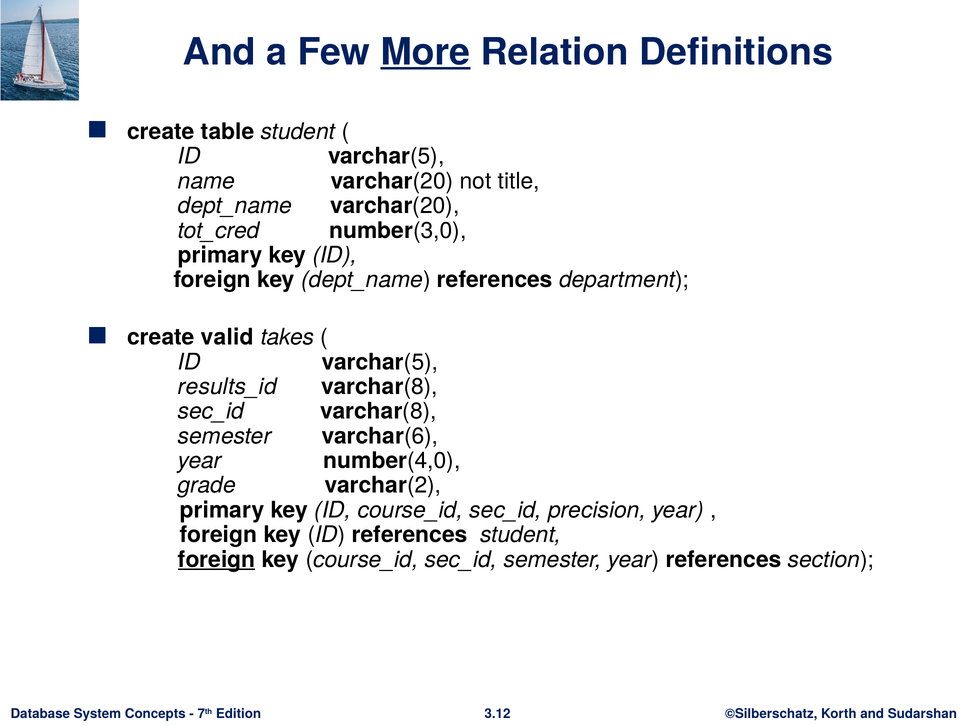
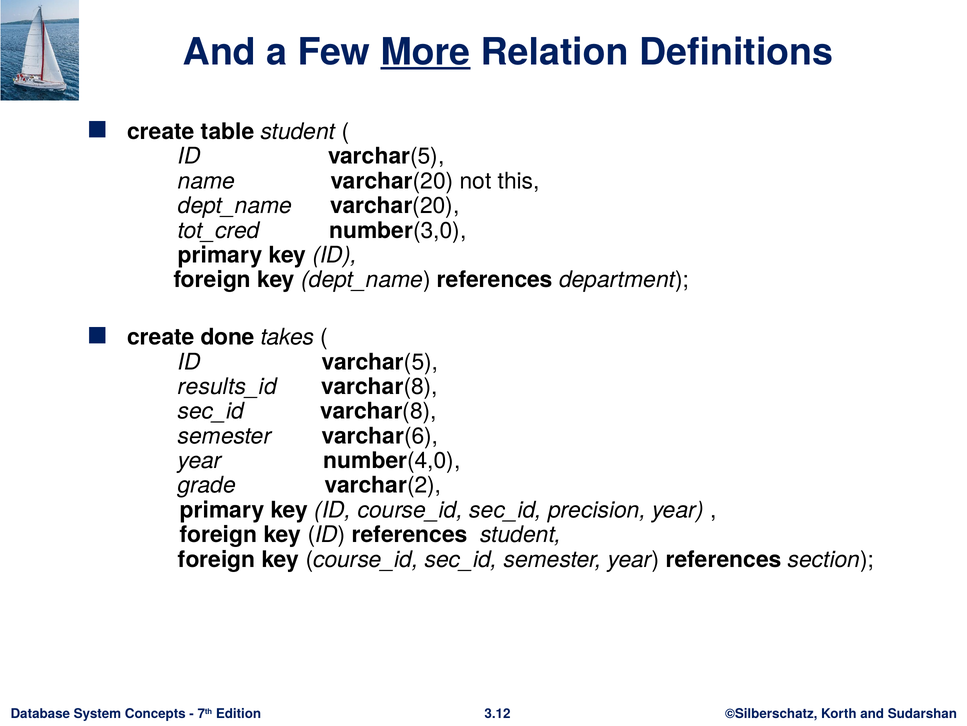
title: title -> this (519, 181)
valid: valid -> done (228, 337)
foreign underline: present -> none (217, 559)
